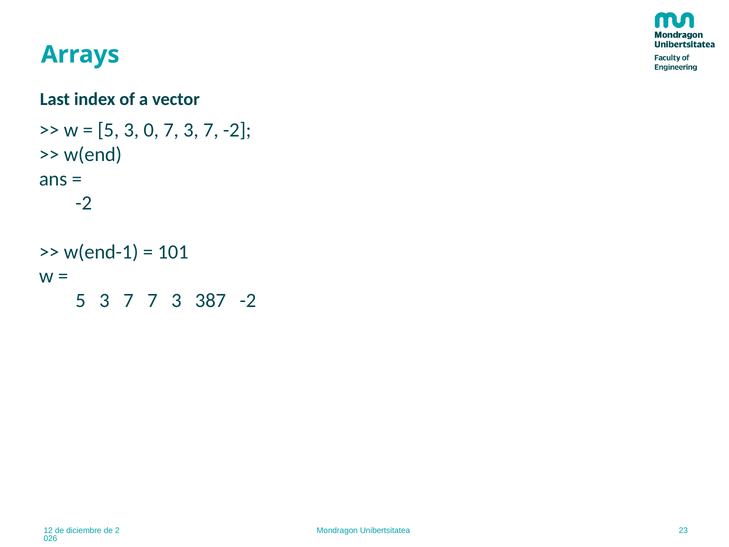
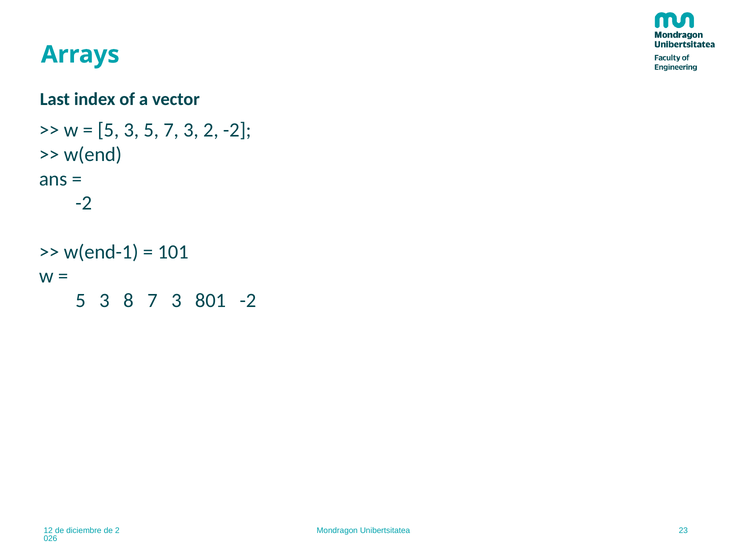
3 0: 0 -> 5 (151, 130)
7 3 7: 7 -> 2 (211, 130)
5 3 7: 7 -> 8 (128, 300)
387: 387 -> 801 (211, 300)
